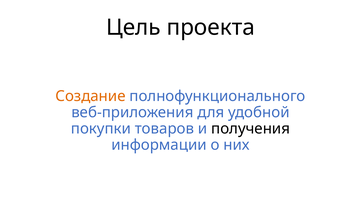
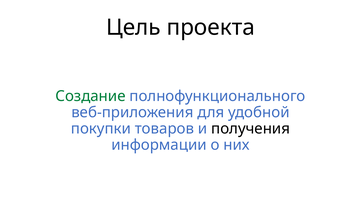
Создание colour: orange -> green (90, 96)
